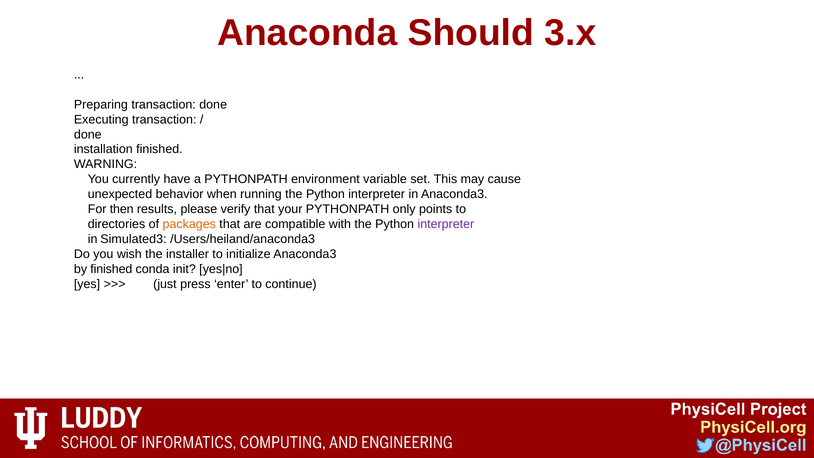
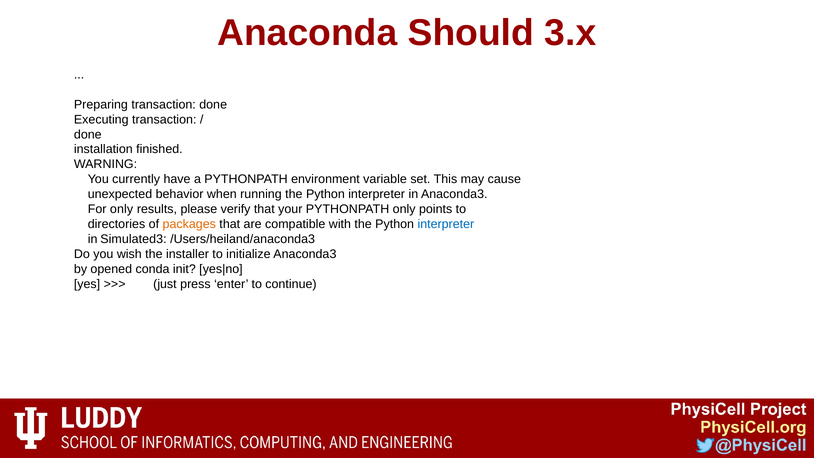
For then: then -> only (122, 209)
interpreter colour: purple -> blue (446, 224)
by finished: finished -> opened (111, 269)
